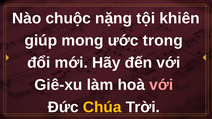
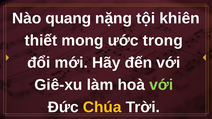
chuộc: chuộc -> quang (68, 18)
giúp: giúp -> thiết (41, 41)
với colour: pink -> light green (161, 85)
